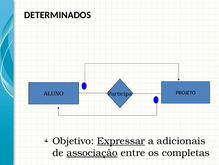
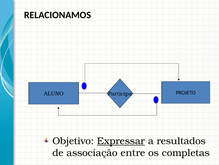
DETERMINADOS: DETERMINADOS -> RELACIONAMOS (58, 15)
adicionais: adicionais -> resultados (181, 140)
associação underline: present -> none (92, 152)
